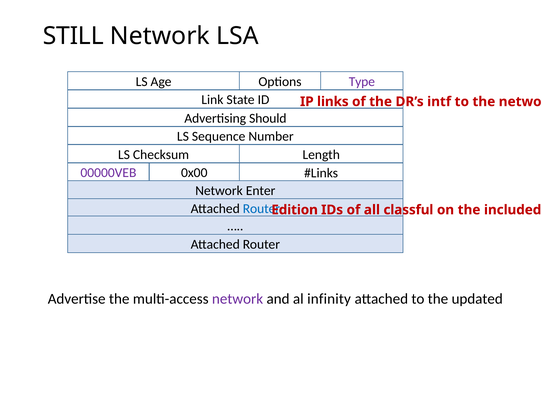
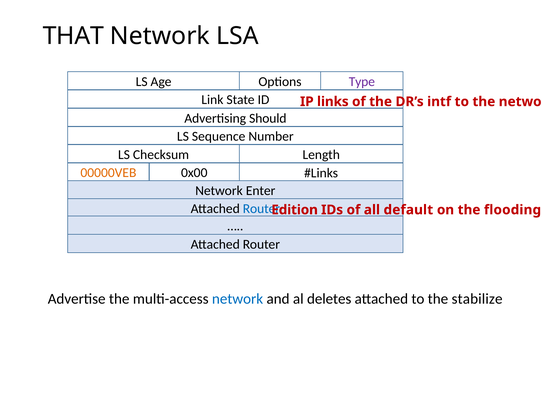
STILL: STILL -> THAT (73, 36)
00000VEB colour: purple -> orange (108, 173)
classful: classful -> default (408, 210)
included: included -> flooding (513, 210)
network colour: purple -> blue (238, 299)
infinity: infinity -> deletes (329, 299)
updated: updated -> stabilize (477, 299)
